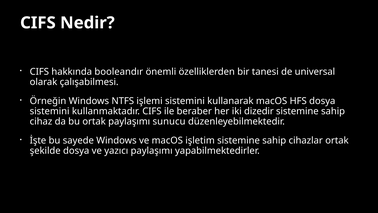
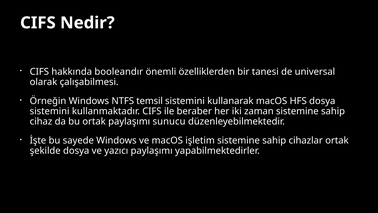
işlemi: işlemi -> temsil (150, 101)
dizedir: dizedir -> zaman (259, 111)
